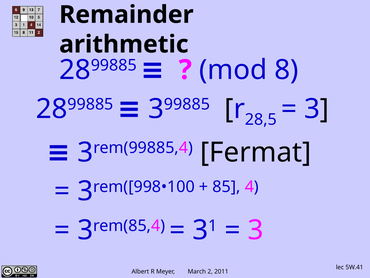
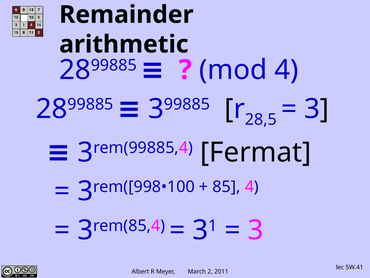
mod 8: 8 -> 4 (286, 70)
